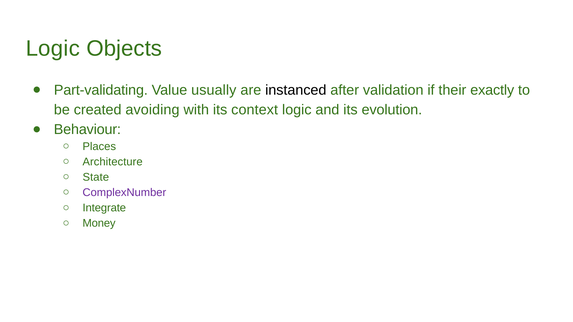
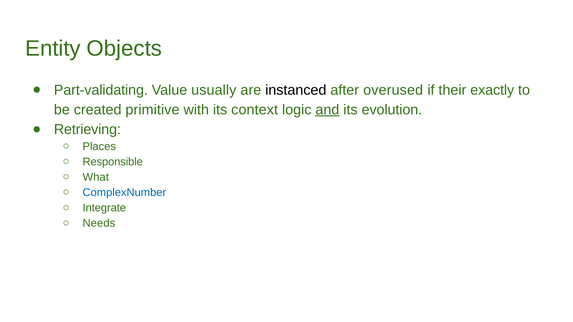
Logic: Logic -> Entity (53, 49)
validation: validation -> overused (393, 90)
avoiding: avoiding -> primitive (152, 110)
and underline: none -> present (327, 110)
Behaviour: Behaviour -> Retrieving (87, 130)
Architecture: Architecture -> Responsible (113, 162)
State: State -> What (96, 177)
ComplexNumber colour: purple -> blue (124, 193)
Money: Money -> Needs (99, 223)
